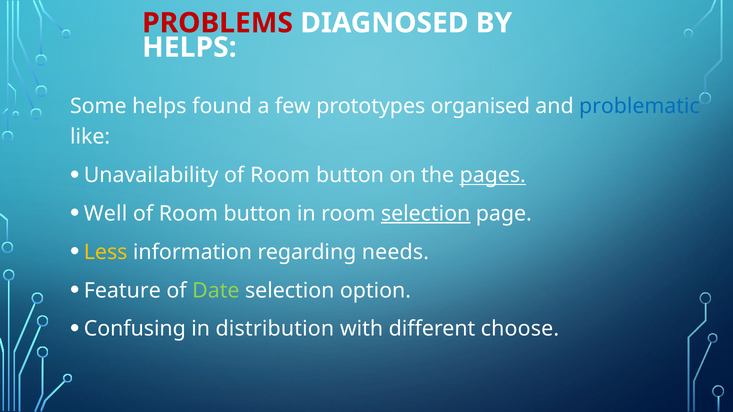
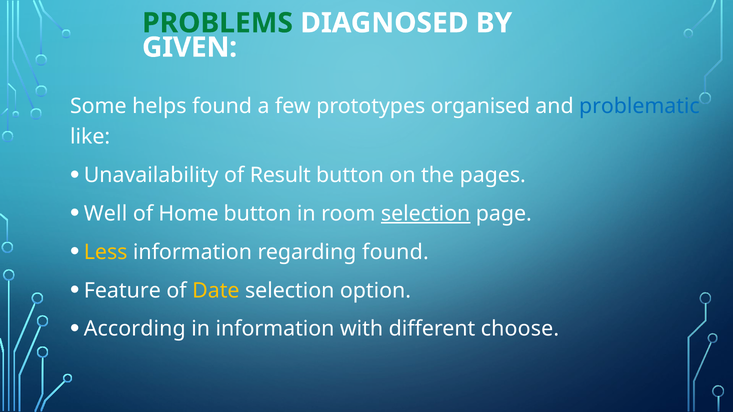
PROBLEMS colour: red -> green (218, 23)
HELPS: HELPS -> GIVEN (190, 47)
Unavailability of Room: Room -> Result (280, 175)
pages underline: present -> none (493, 175)
Room: Room -> Home (189, 214)
regarding needs: needs -> found (395, 252)
Date colour: light green -> yellow (216, 291)
Confusing: Confusing -> According (135, 329)
in distribution: distribution -> information (275, 329)
